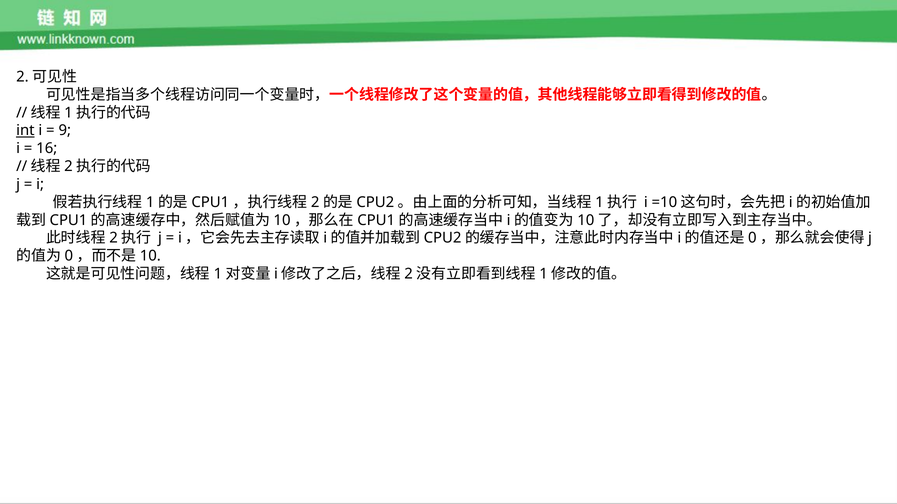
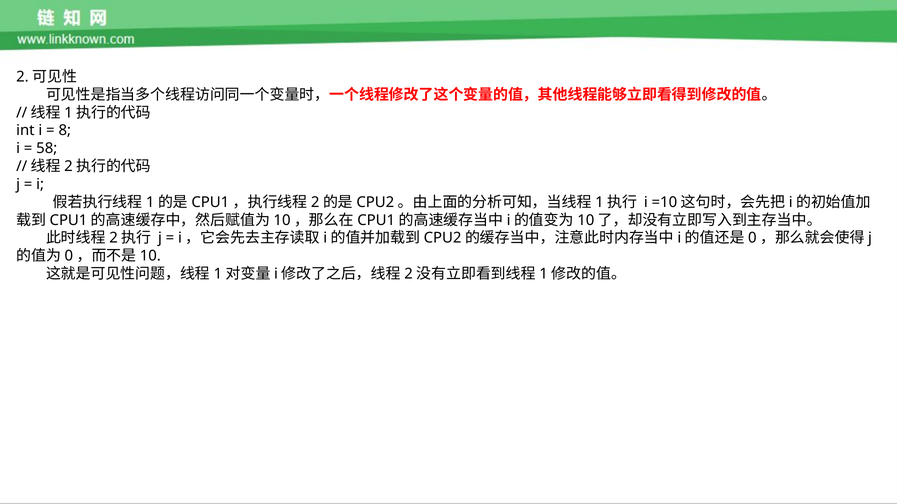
int underline: present -> none (25, 131)
9: 9 -> 8 (65, 131)
16: 16 -> 58 (47, 149)
